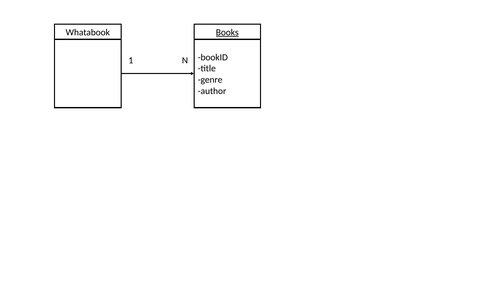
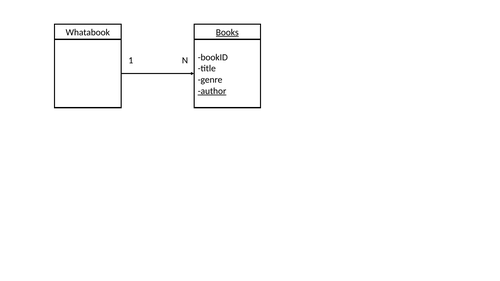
author underline: none -> present (212, 91)
